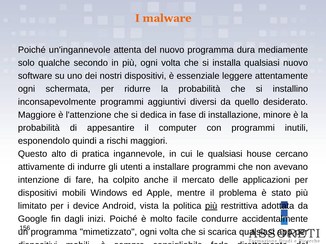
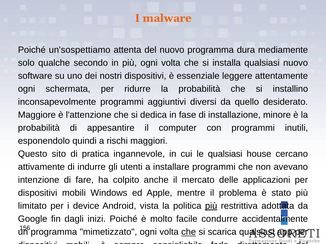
un'ingannevole: un'ingannevole -> un'sospettiamo (80, 50)
alto: alto -> sito (59, 154)
che underline: none -> present (189, 232)
